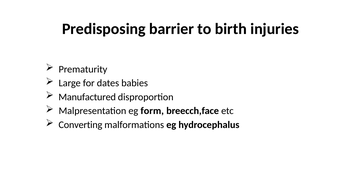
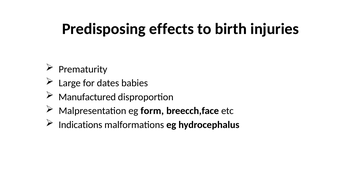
barrier: barrier -> effects (172, 29)
Converting: Converting -> Indications (80, 125)
